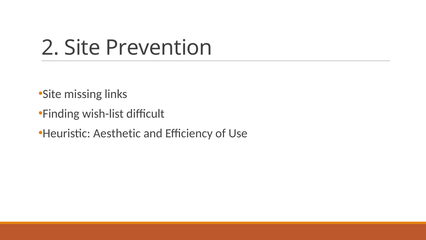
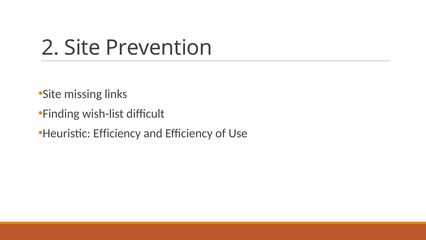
Heuristic Aesthetic: Aesthetic -> Efficiency (117, 133)
